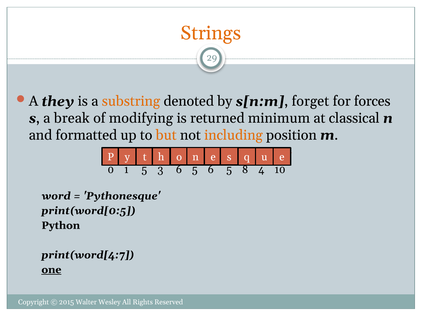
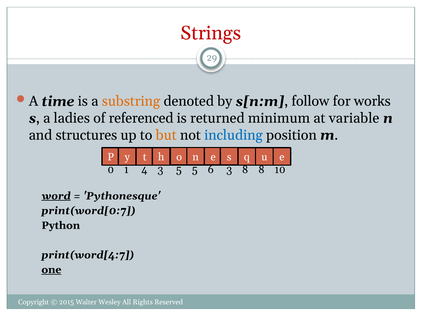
Strings colour: orange -> red (211, 33)
they: they -> time (58, 102)
forget: forget -> follow (311, 102)
forces: forces -> works (372, 102)
break: break -> ladies (72, 118)
modifying: modifying -> referenced (141, 118)
classical: classical -> variable (354, 118)
formatted: formatted -> structures (86, 135)
including colour: orange -> blue (233, 135)
1 5: 5 -> 4 (144, 170)
3 6: 6 -> 5 (179, 170)
5 6 5: 5 -> 3 (229, 170)
8 4: 4 -> 8 (261, 170)
word underline: none -> present (56, 196)
print(word[0:5: print(word[0:5 -> print(word[0:7 (89, 211)
